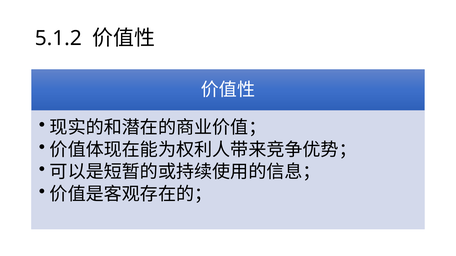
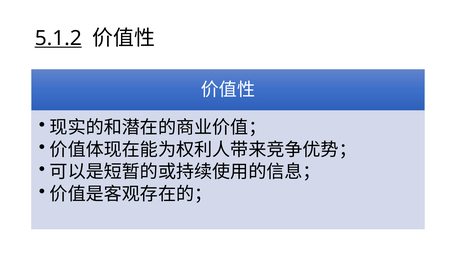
5.1.2 underline: none -> present (58, 38)
